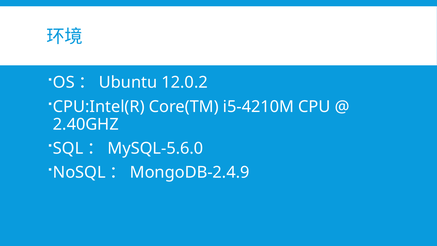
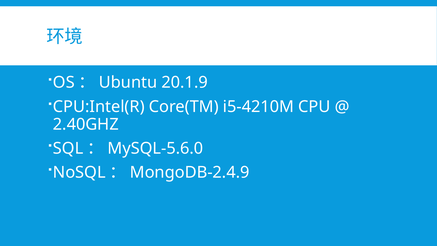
12.0.2: 12.0.2 -> 20.1.9 (185, 82)
